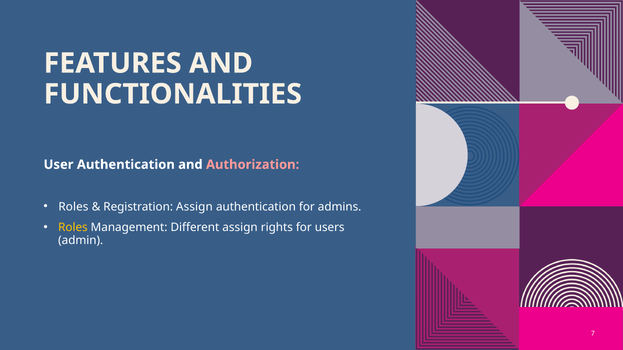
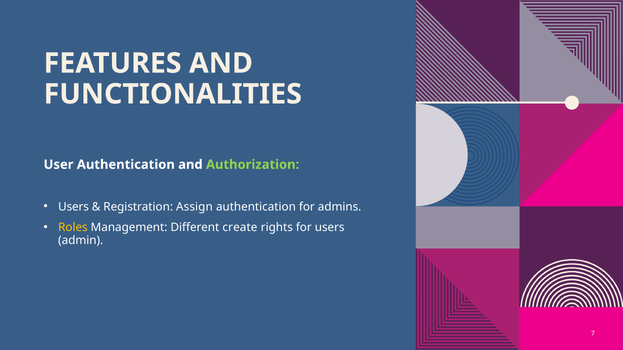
Authorization colour: pink -> light green (253, 165)
Roles: Roles -> Users (74, 207)
Different assign: assign -> create (240, 228)
